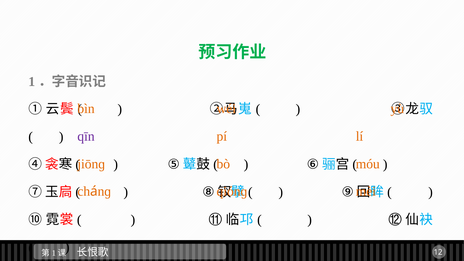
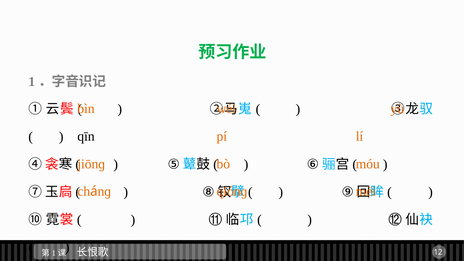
qīn colour: purple -> black (86, 136)
